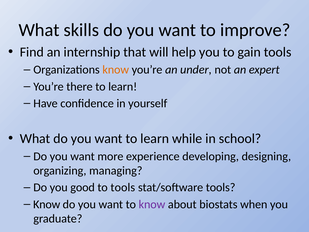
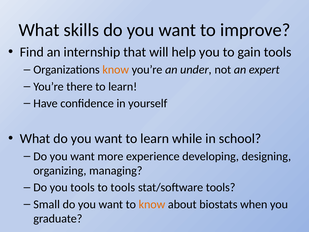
you good: good -> tools (83, 187)
Know: Know -> Small (47, 204)
know colour: purple -> orange (152, 204)
